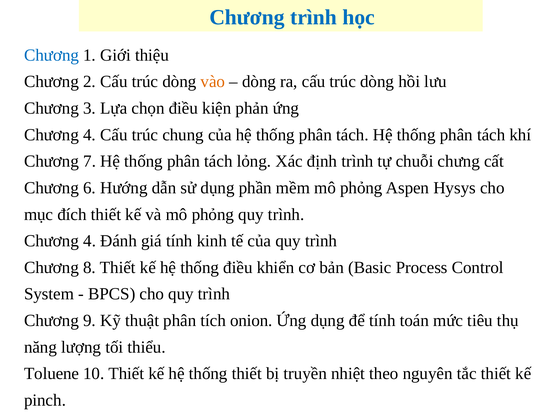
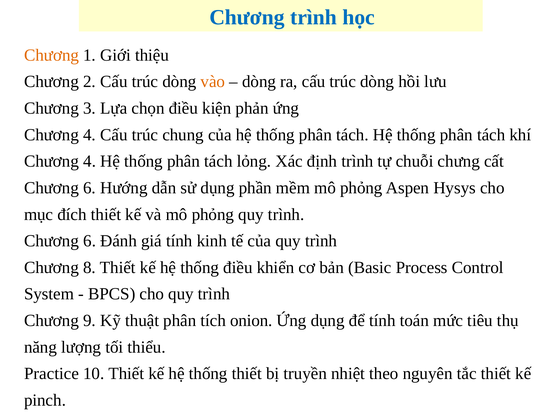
Chương colour: blue -> orange (52, 55)
7: 7 -> 4 (90, 161)
4: 4 -> 6 (90, 241)
Toluene: Toluene -> Practice (52, 373)
